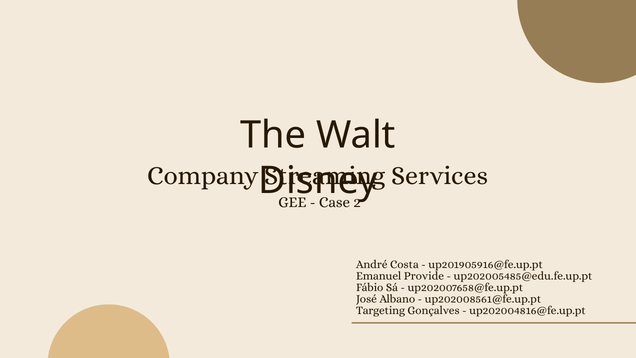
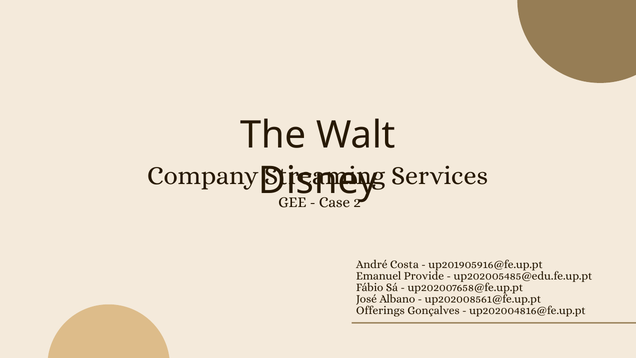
Targeting: Targeting -> Offerings (380, 310)
